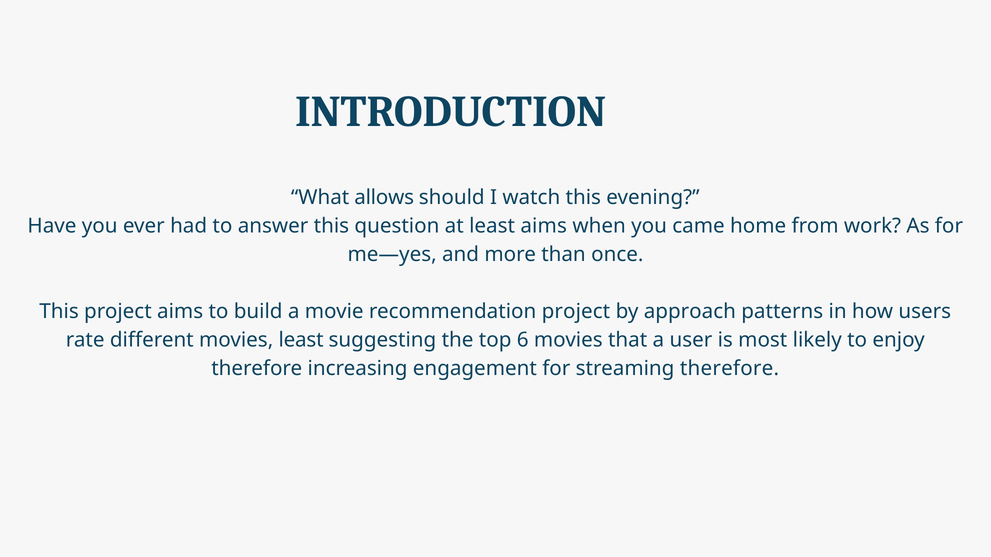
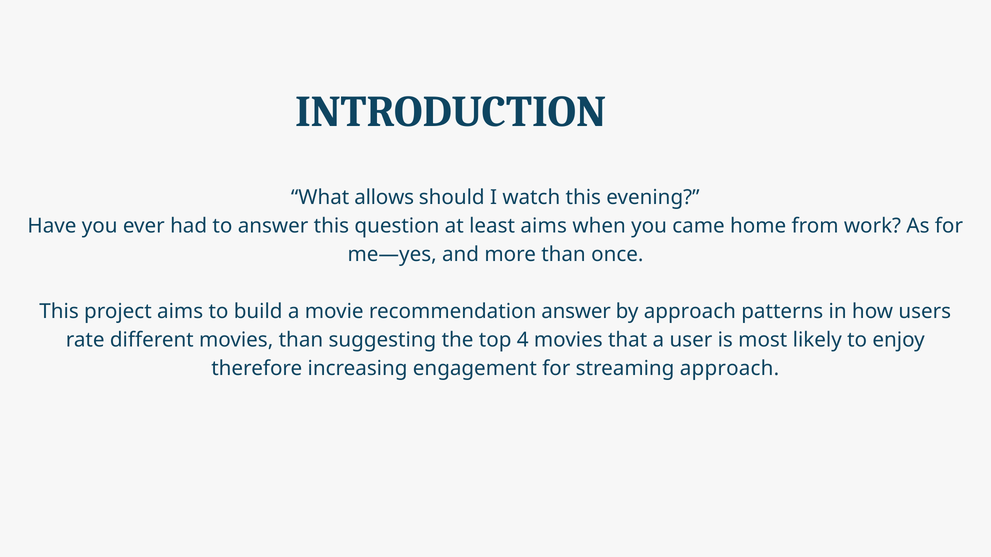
recommendation project: project -> answer (576, 312)
movies least: least -> than (301, 340)
6: 6 -> 4 (523, 340)
streaming therefore: therefore -> approach (730, 369)
